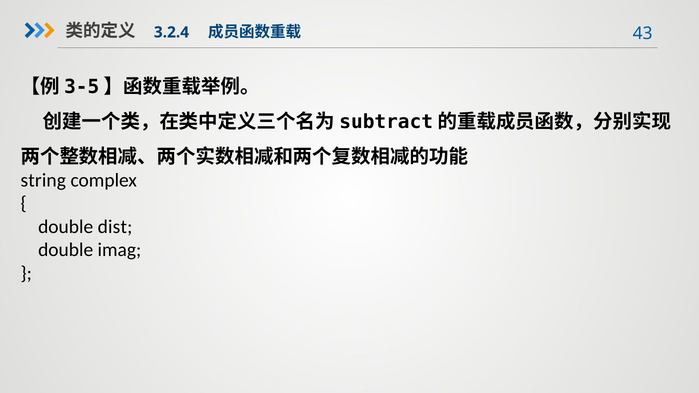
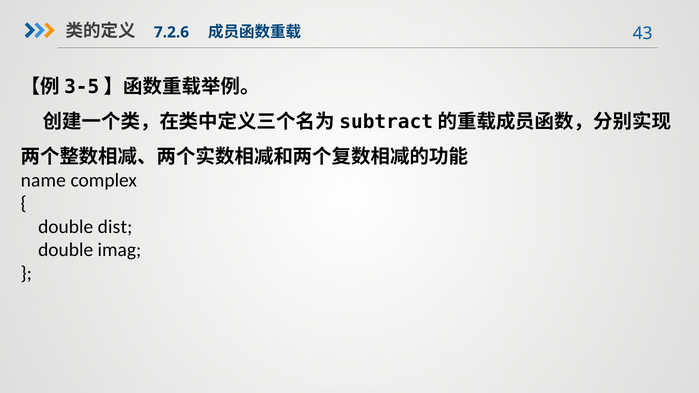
3.2.4: 3.2.4 -> 7.2.6 (171, 32)
string: string -> name (43, 180)
